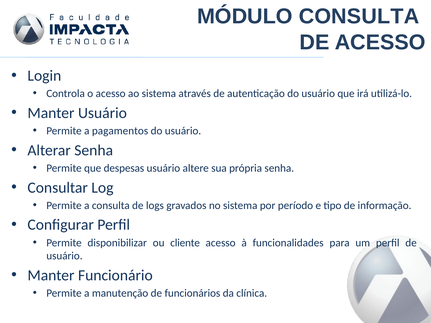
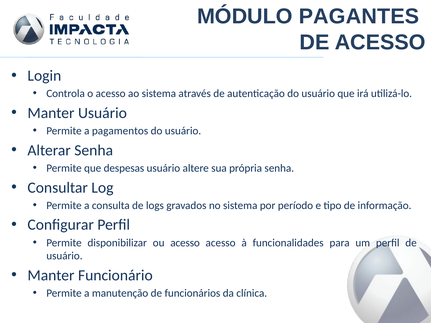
MÓDULO CONSULTA: CONSULTA -> PAGANTES (359, 17)
ou cliente: cliente -> acesso (185, 243)
